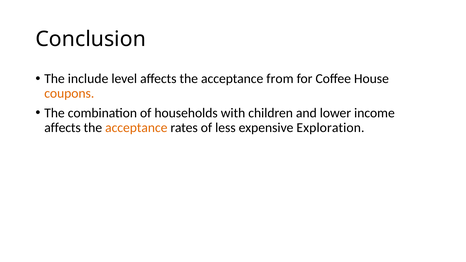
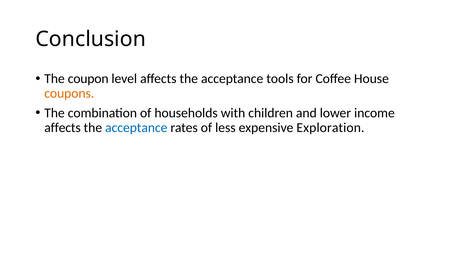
include: include -> coupon (88, 79)
from: from -> tools (280, 79)
acceptance colour: orange -> blue (136, 128)
